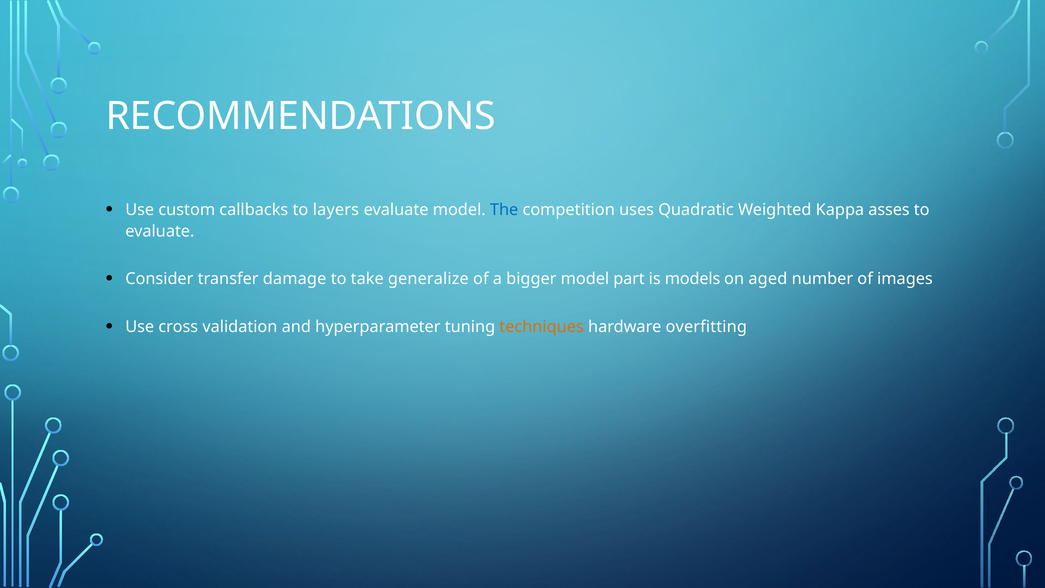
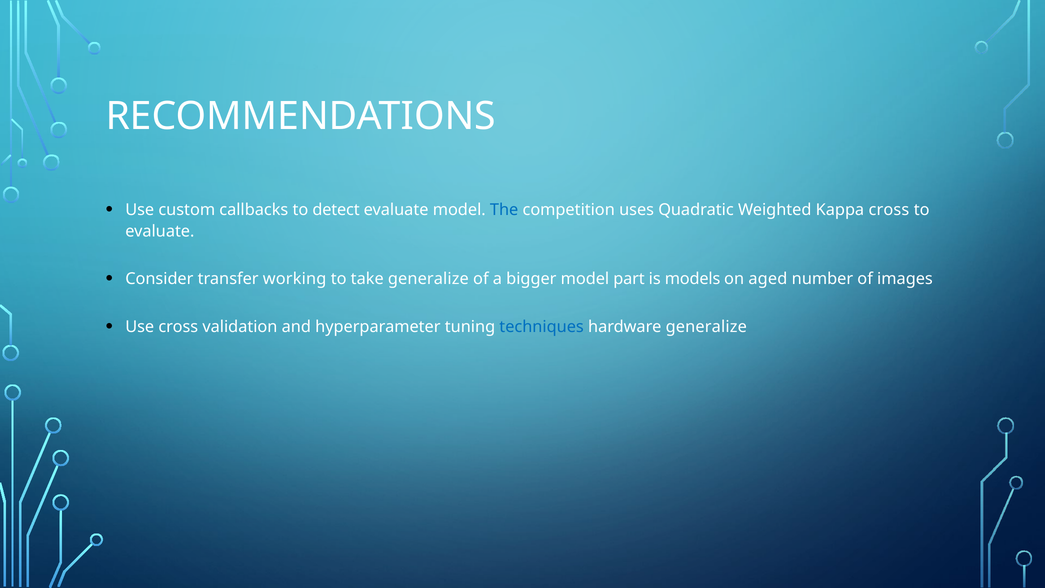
layers: layers -> detect (336, 210)
Kappa asses: asses -> cross (889, 210)
damage: damage -> working (295, 279)
techniques colour: orange -> blue (542, 327)
hardware overfitting: overfitting -> generalize (706, 327)
